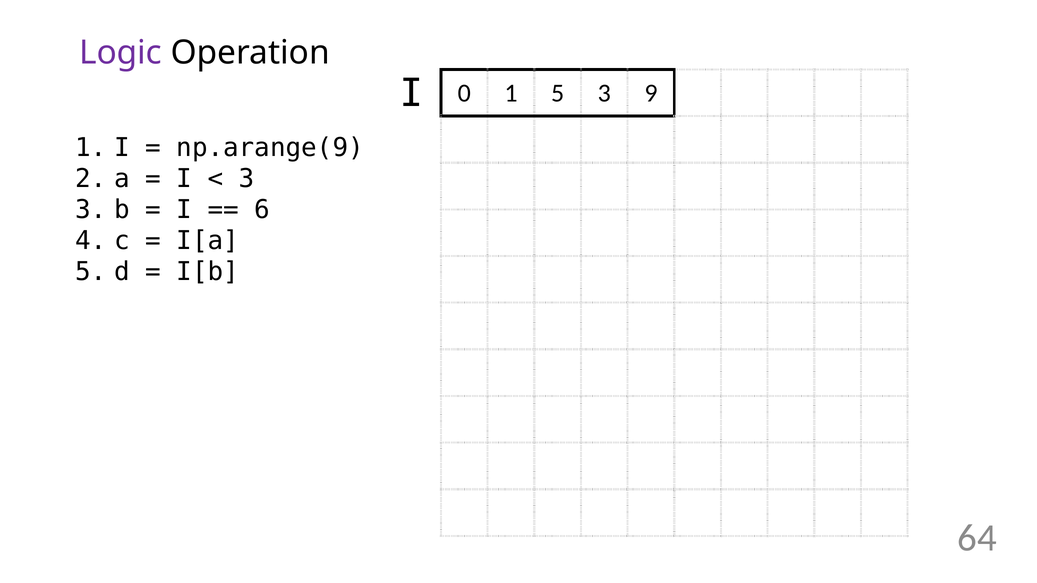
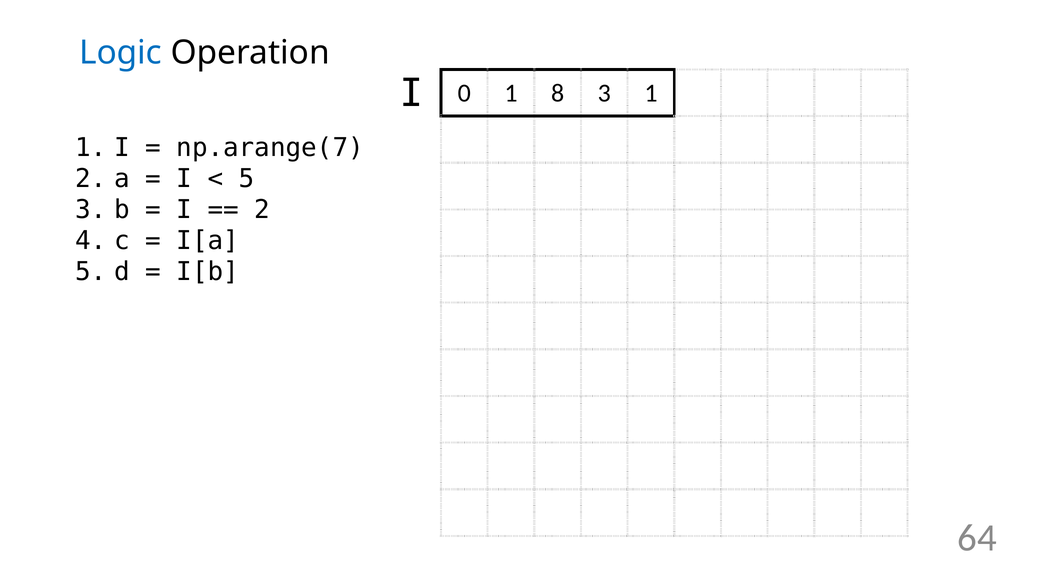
Logic colour: purple -> blue (121, 53)
1 5: 5 -> 8 (558, 93)
3 9: 9 -> 1 (651, 93)
np.arange(9: np.arange(9 -> np.arange(7 (270, 148)
3: 3 -> 5 (247, 179)
6: 6 -> 2 (262, 210)
